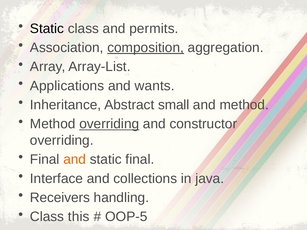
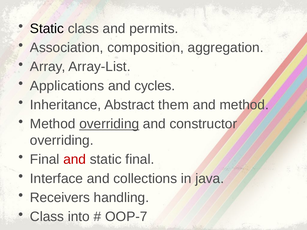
composition underline: present -> none (146, 48)
wants: wants -> cycles (155, 86)
small: small -> them (174, 105)
and colour: orange -> red (75, 160)
this: this -> into (79, 217)
OOP-5: OOP-5 -> OOP-7 (126, 217)
